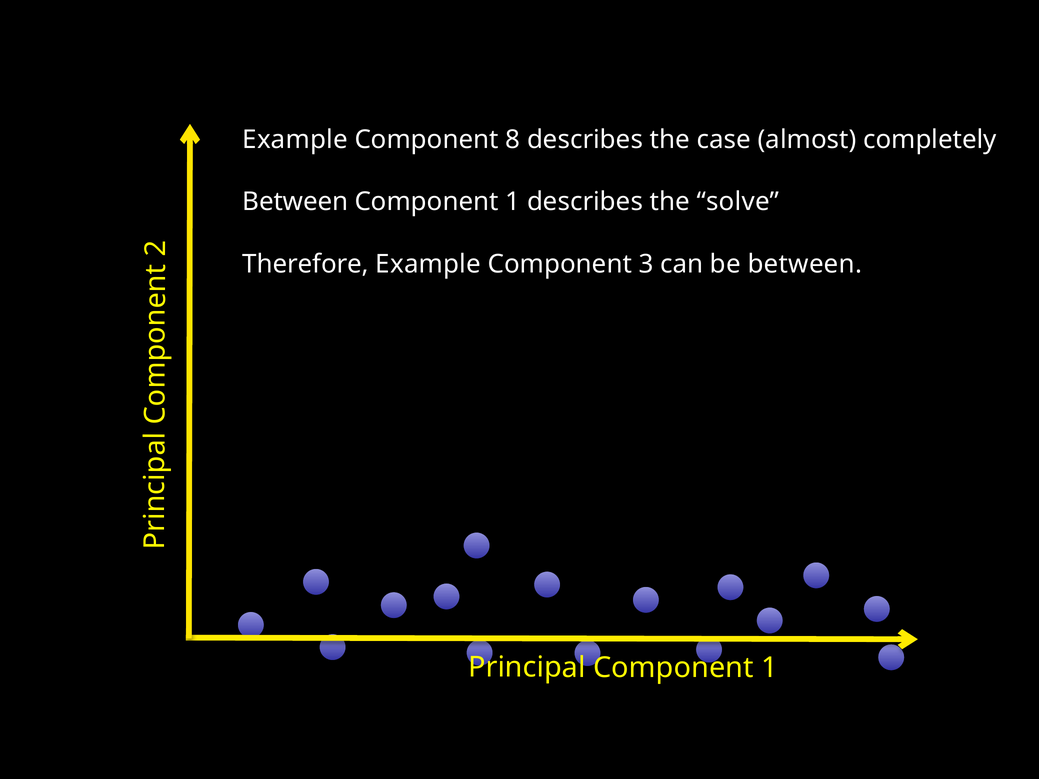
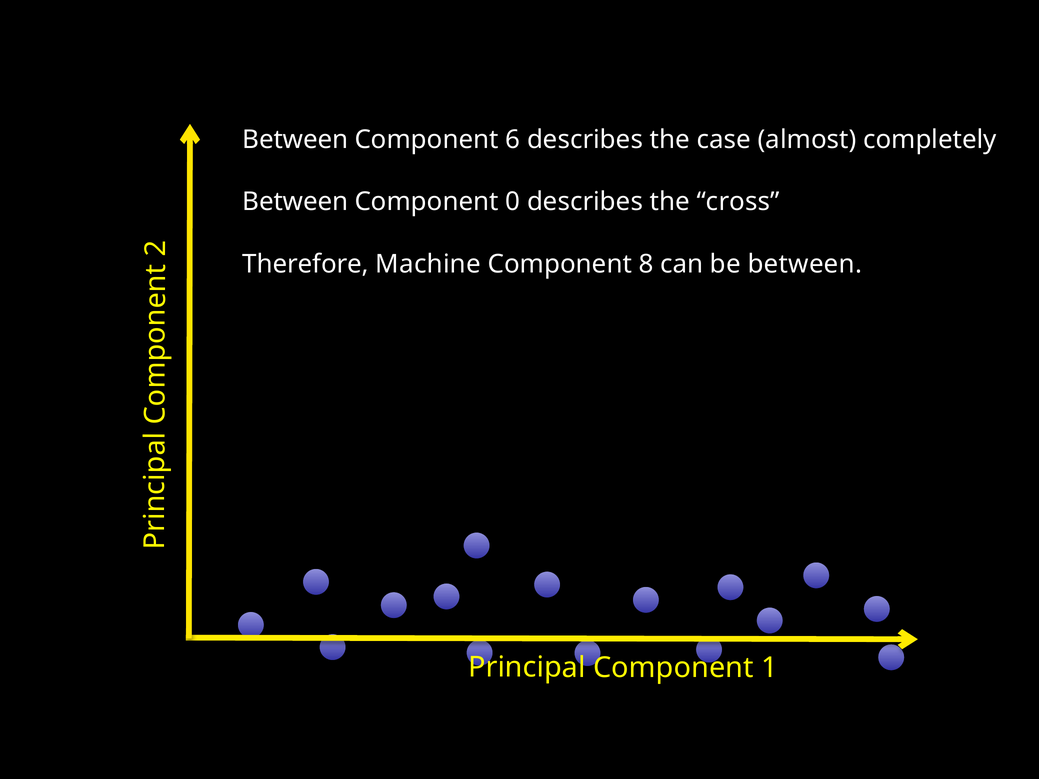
Example: Example -> Between (295, 140)
8: 8 -> 6 (513, 140)
1: 1 -> 0 (513, 202)
solve: solve -> cross (738, 202)
Therefore Example: Example -> Machine (428, 264)
3: 3 -> 8 (646, 264)
